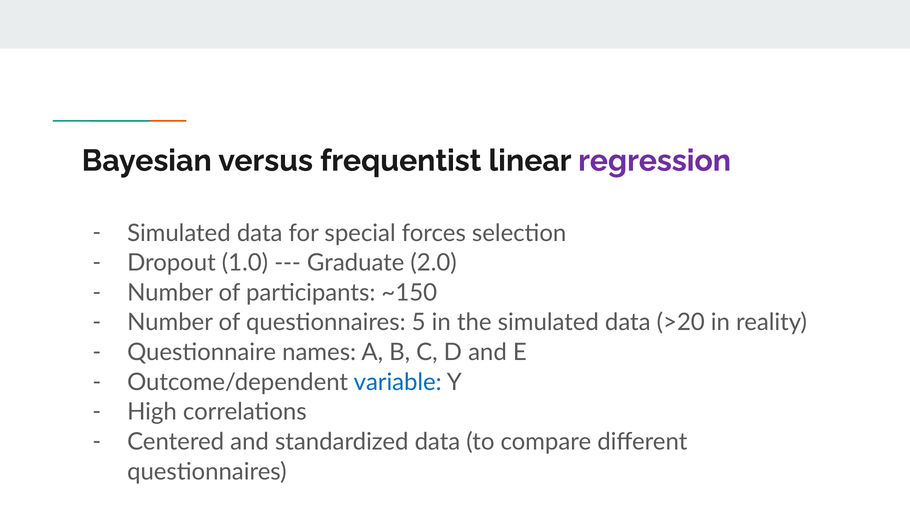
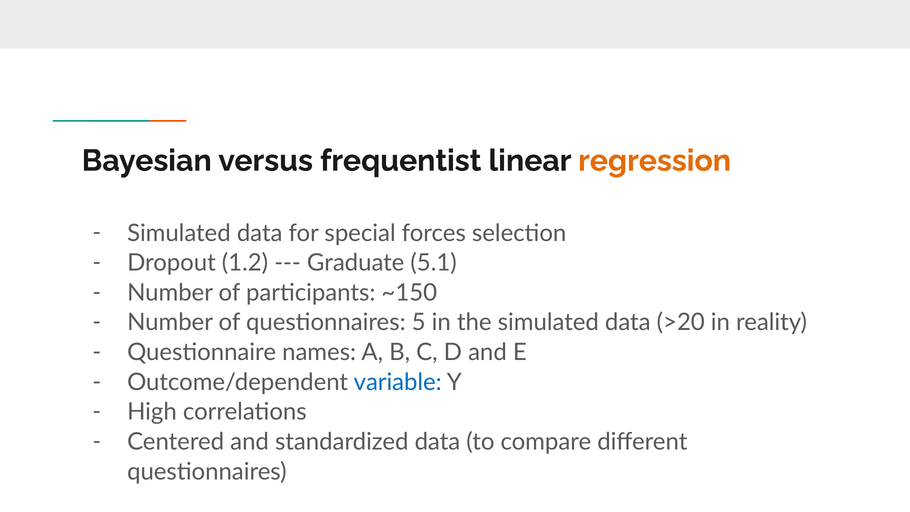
regression colour: purple -> orange (655, 161)
1.0: 1.0 -> 1.2 (245, 263)
2.0: 2.0 -> 5.1 (434, 263)
